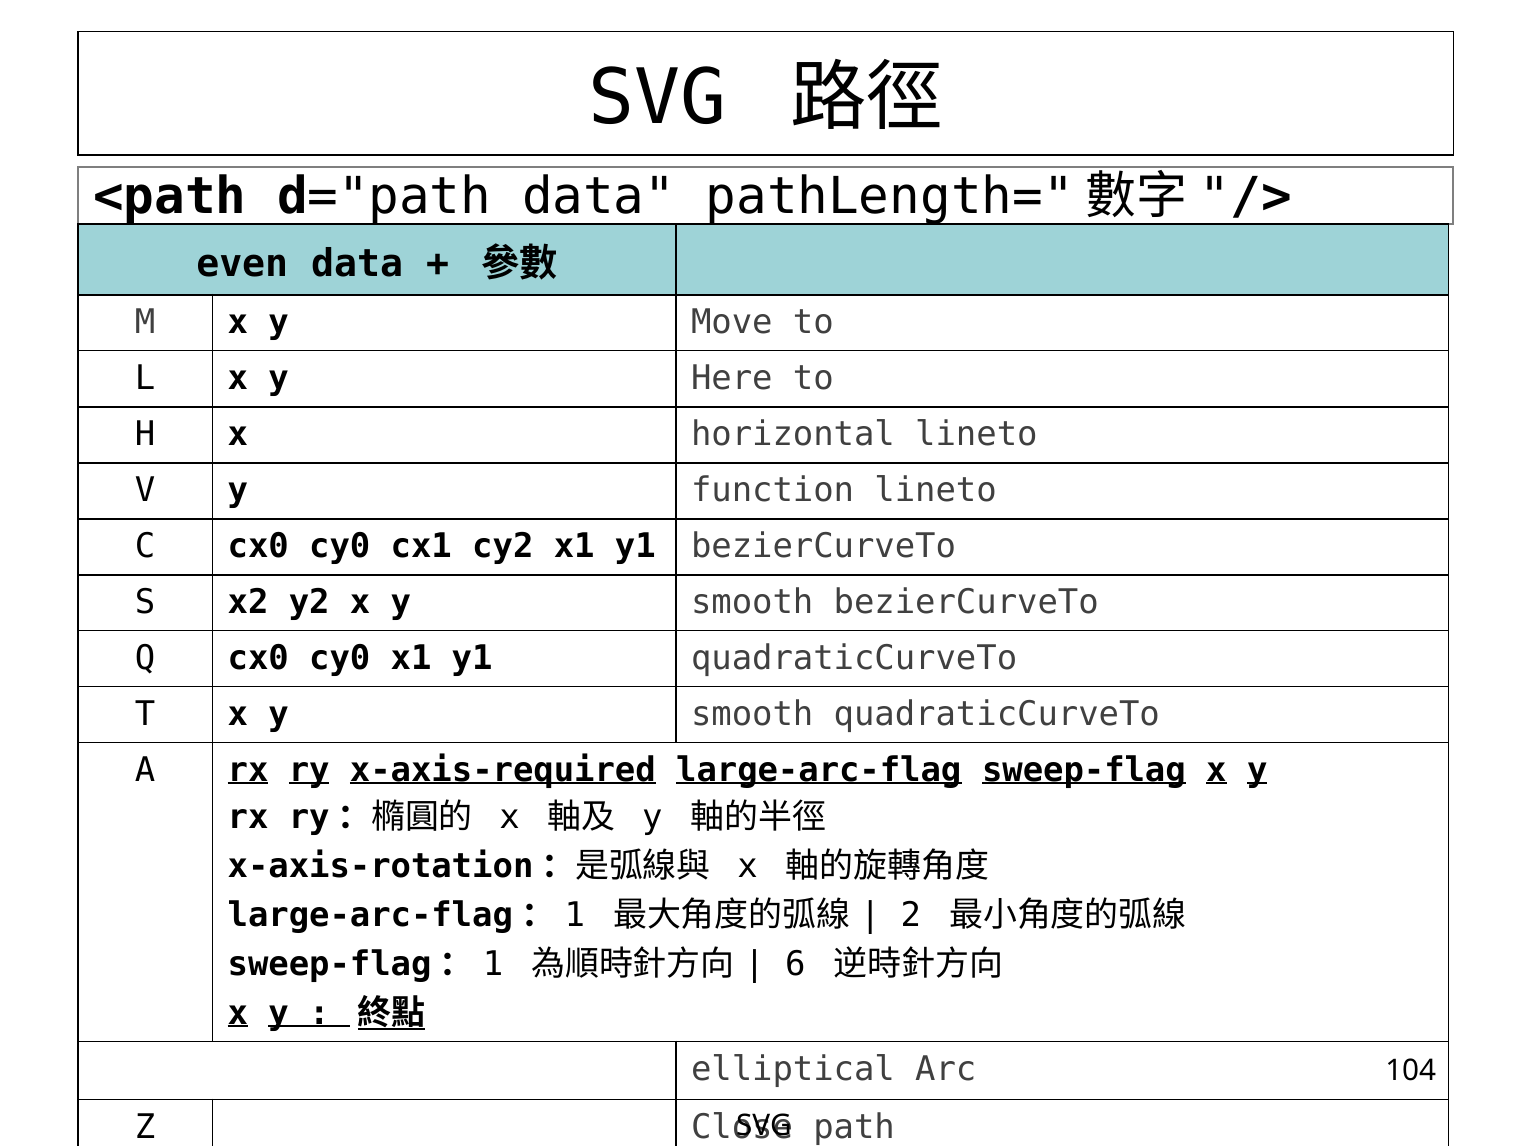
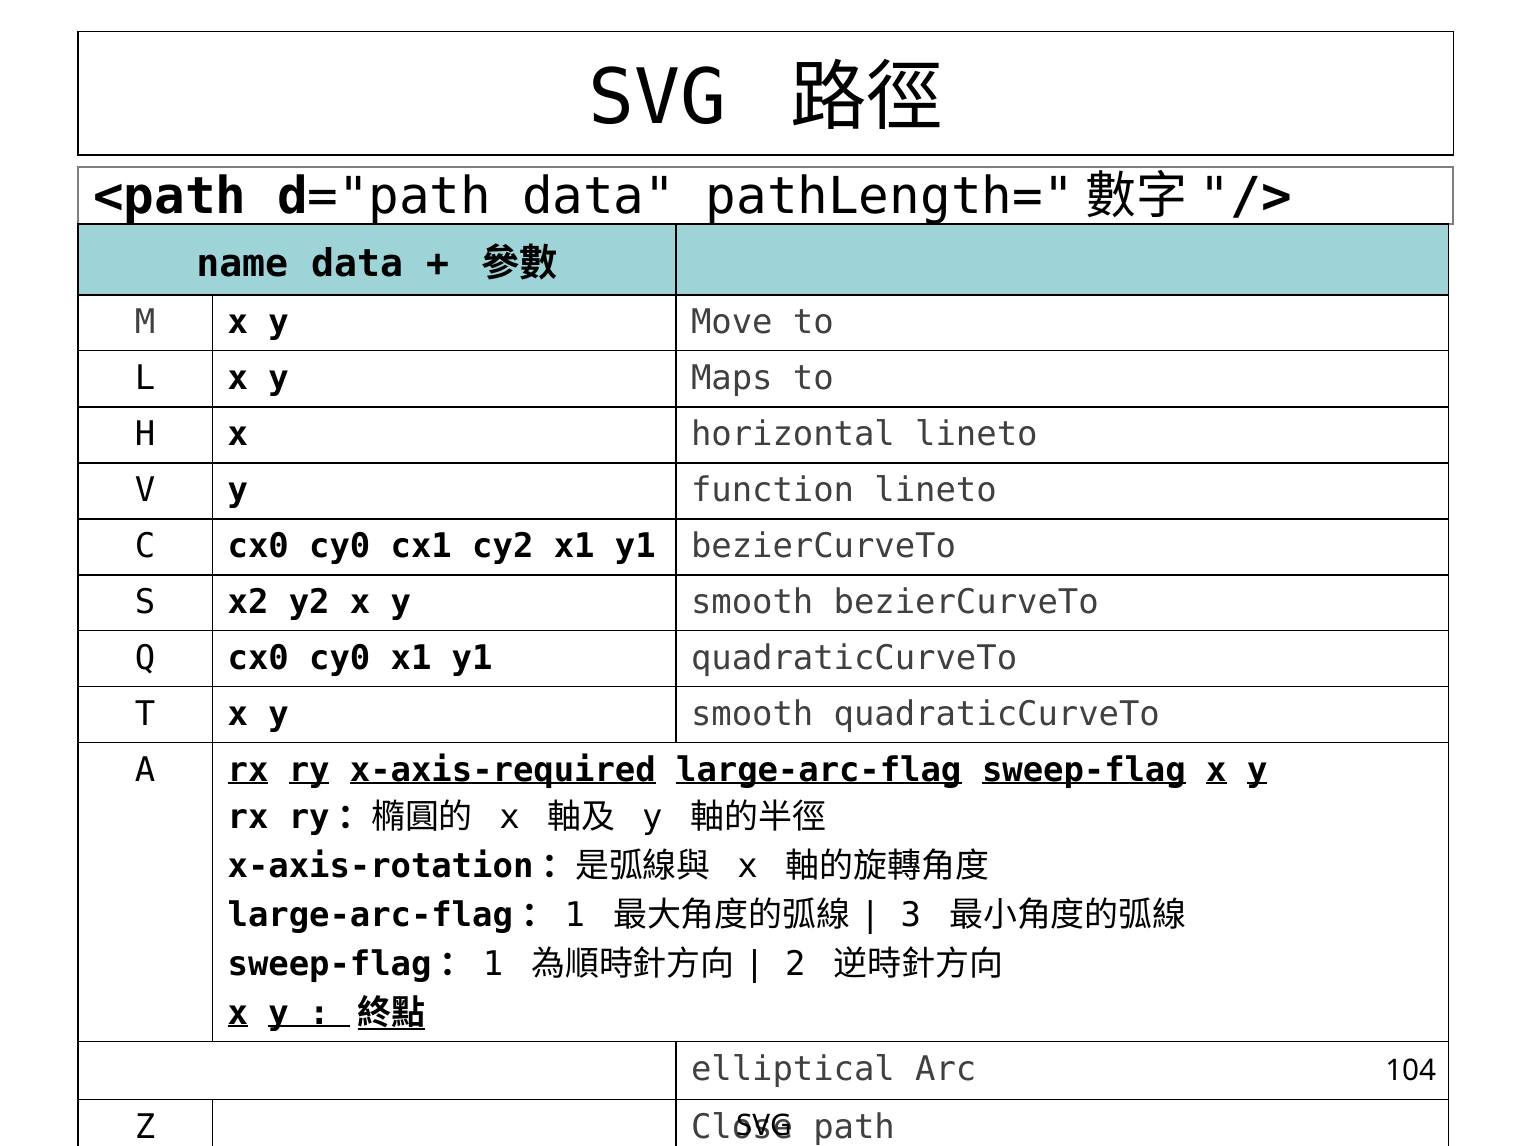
even: even -> name (242, 263)
Here: Here -> Maps (732, 378)
2: 2 -> 3 (911, 915)
6: 6 -> 2 (795, 964)
